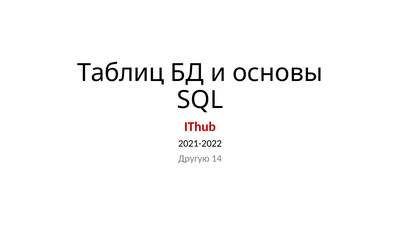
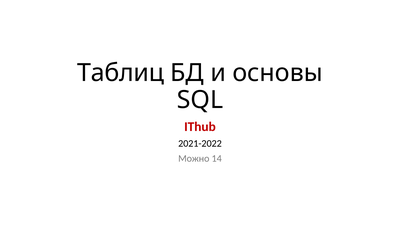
Другую: Другую -> Можно (194, 159)
